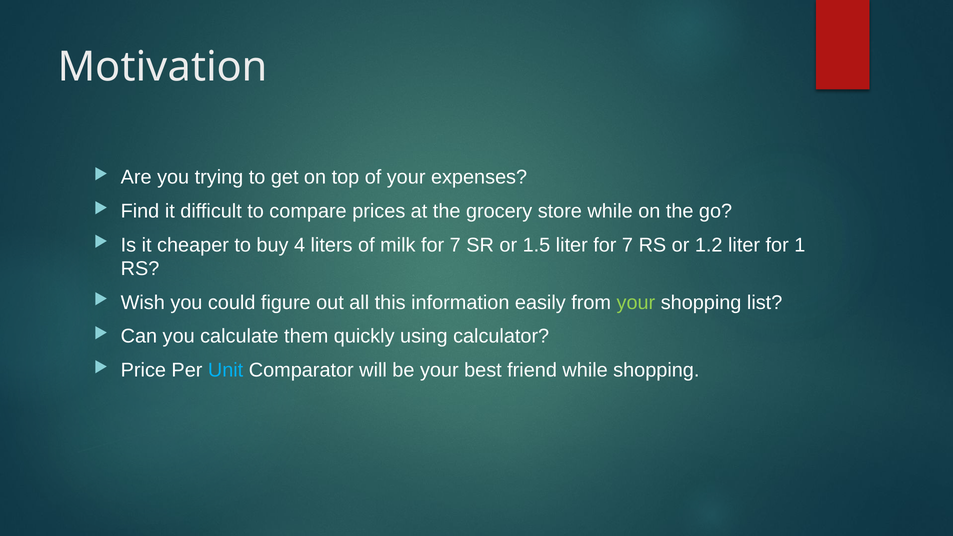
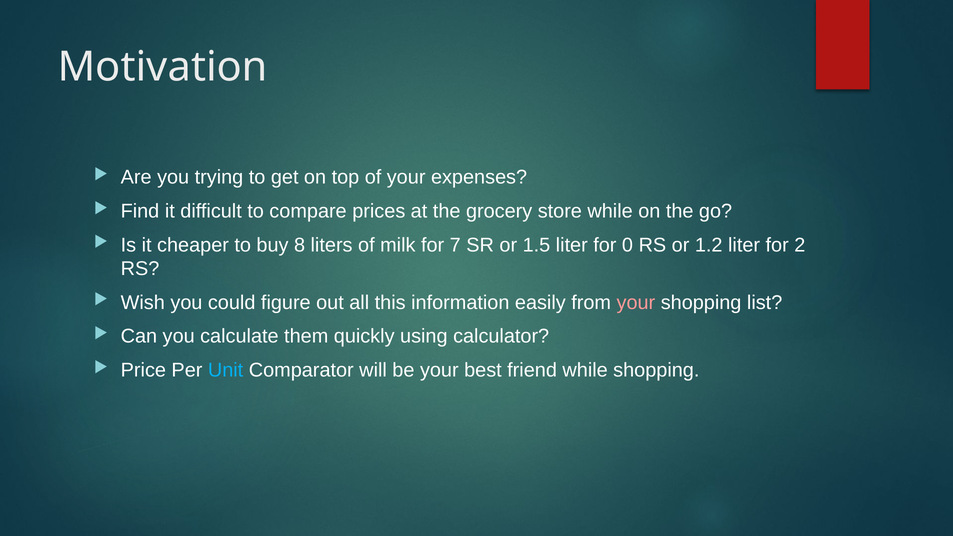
4: 4 -> 8 (300, 245)
liter for 7: 7 -> 0 (628, 245)
1: 1 -> 2 (800, 245)
your colour: light green -> pink (636, 303)
